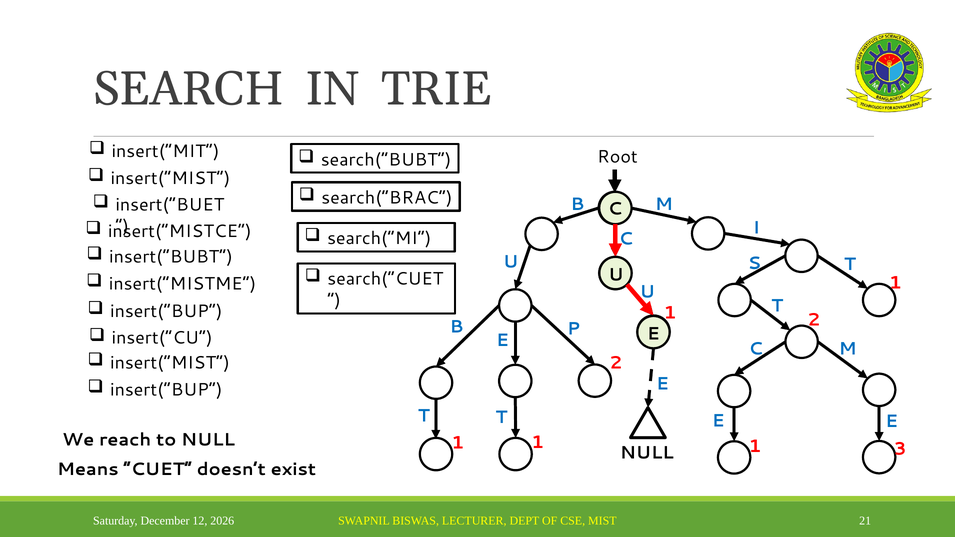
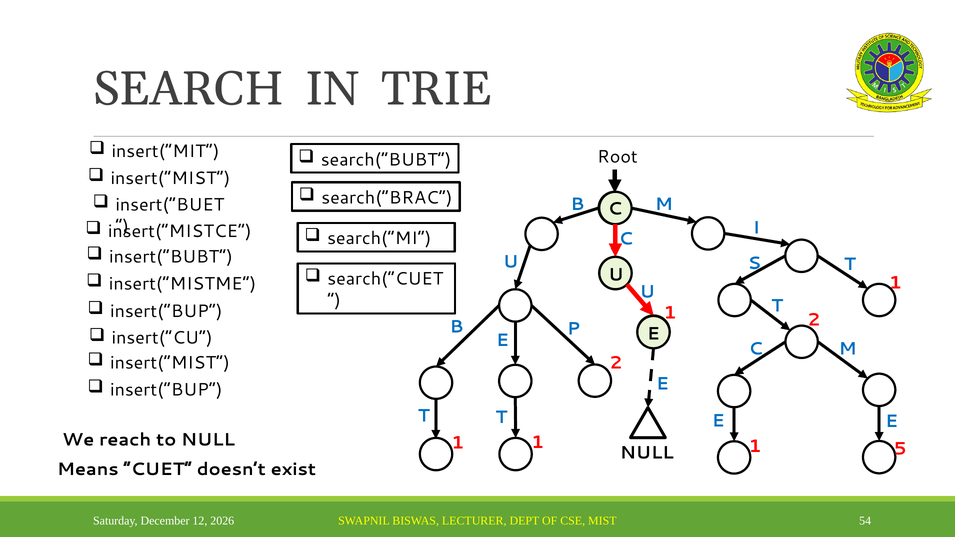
3: 3 -> 5 (900, 449)
21: 21 -> 54 (865, 521)
